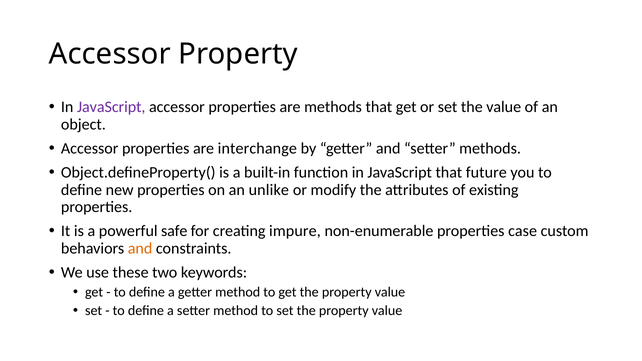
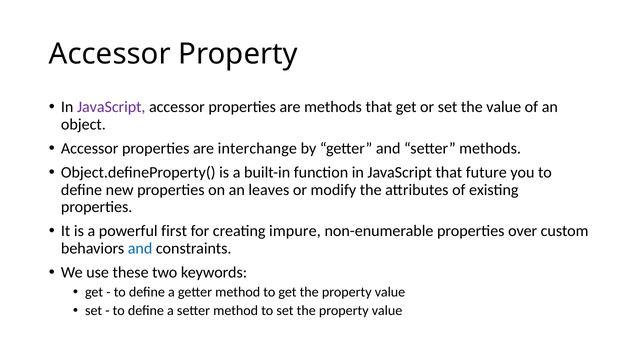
unlike: unlike -> leaves (269, 190)
safe: safe -> first (174, 231)
case: case -> over (523, 231)
and colour: orange -> blue (140, 248)
